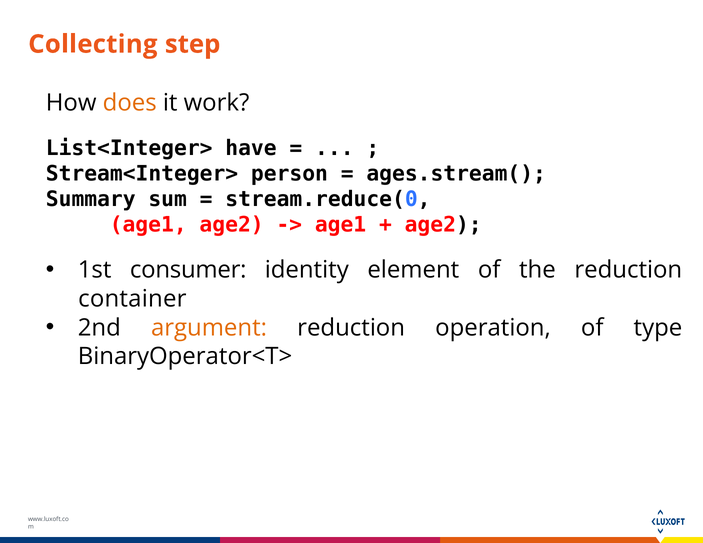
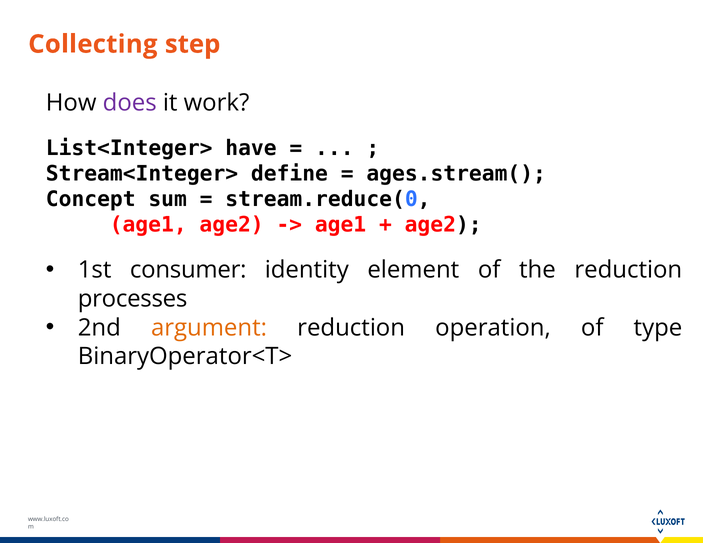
does colour: orange -> purple (130, 103)
person: person -> define (289, 174)
Summary: Summary -> Concept (91, 199)
container: container -> processes (133, 299)
